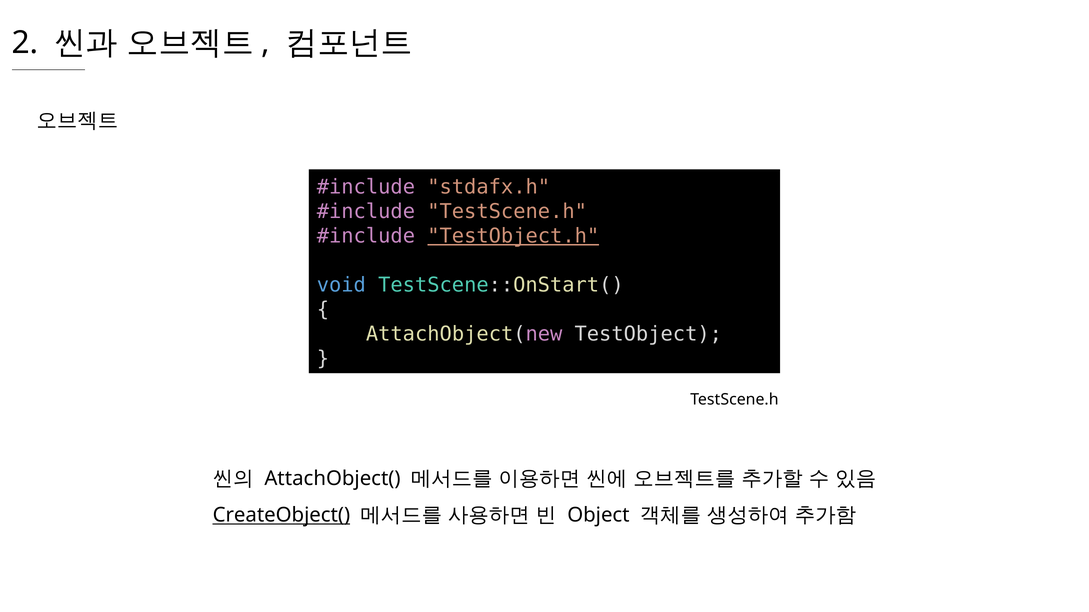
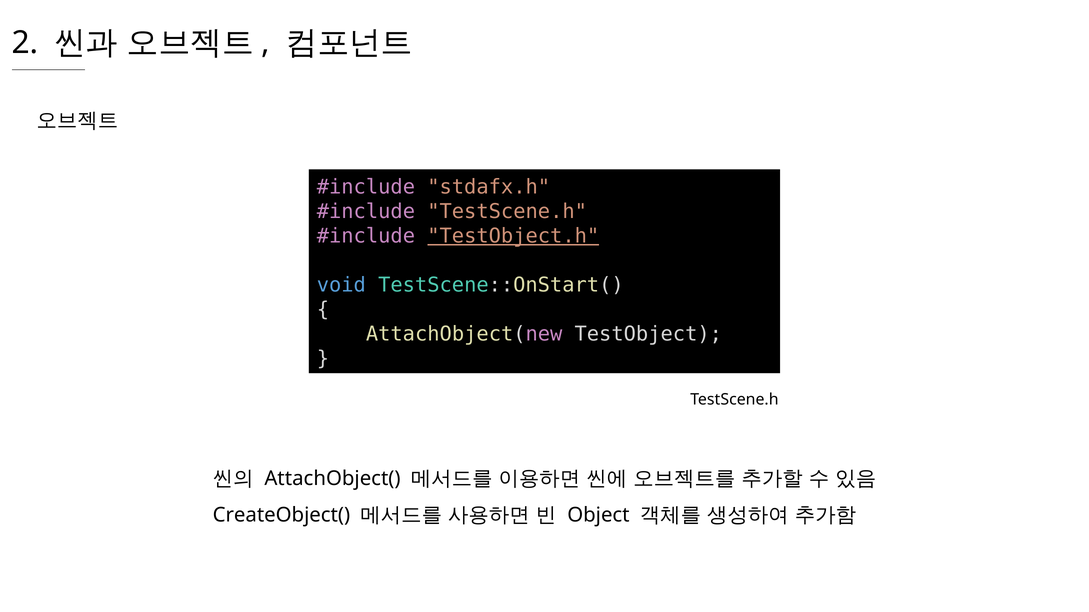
CreateObject( underline: present -> none (281, 516)
